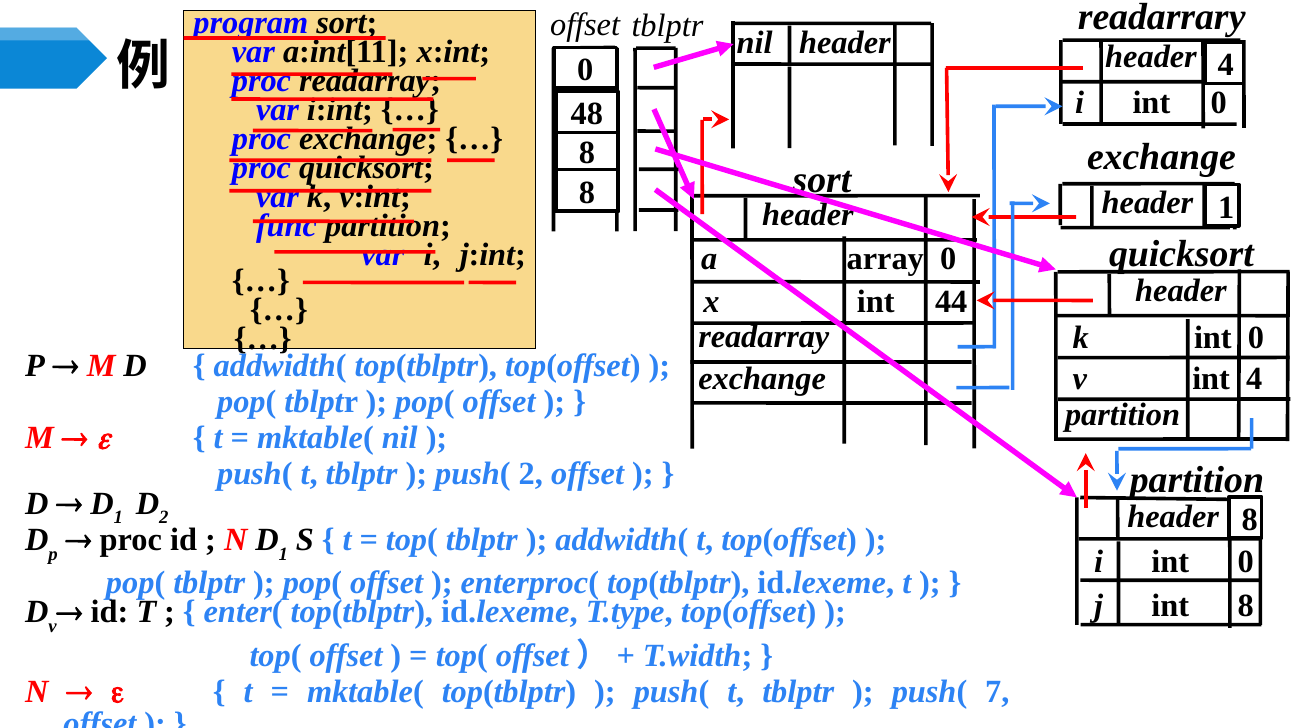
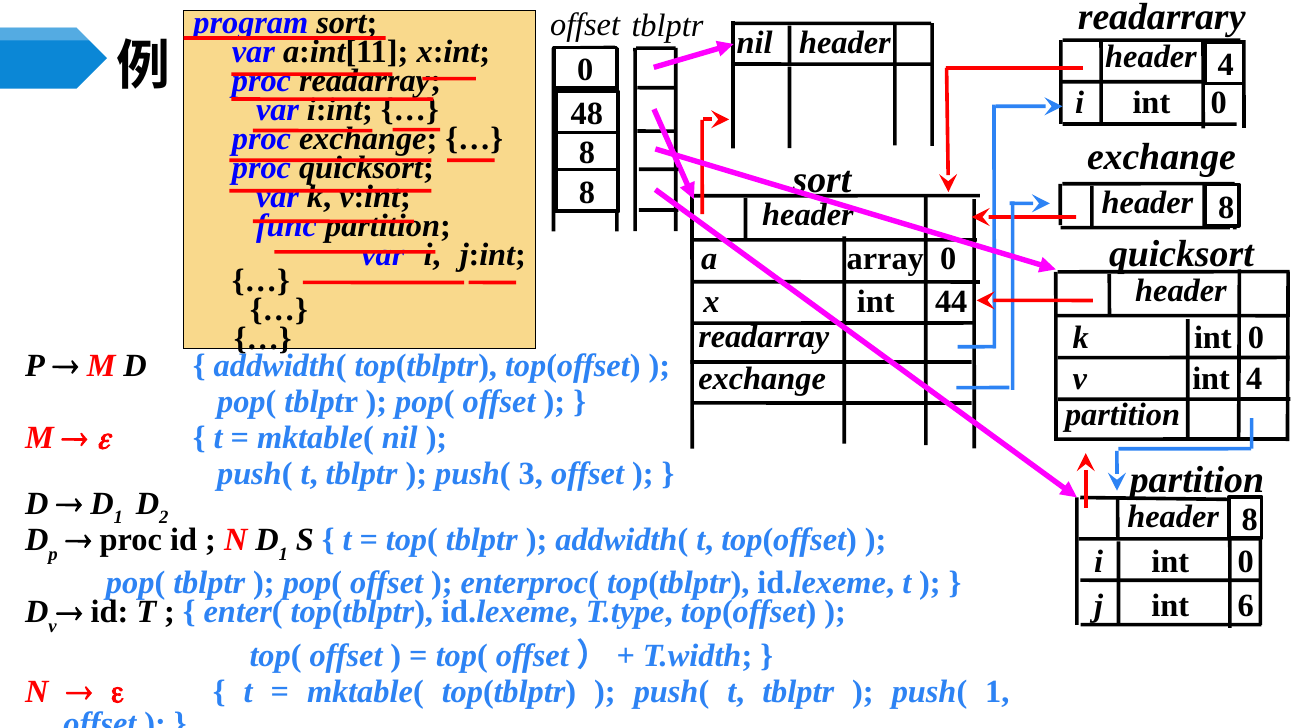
header 1: 1 -> 8 (1226, 207)
push( 2: 2 -> 3 (531, 475)
int 8: 8 -> 6 (1246, 606)
push( 7: 7 -> 1 (997, 692)
